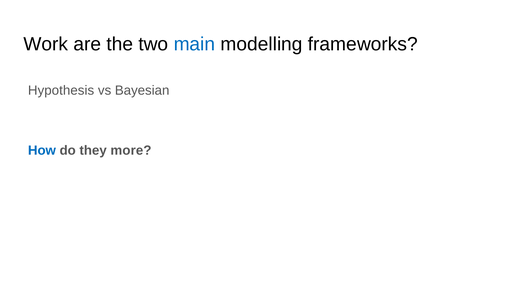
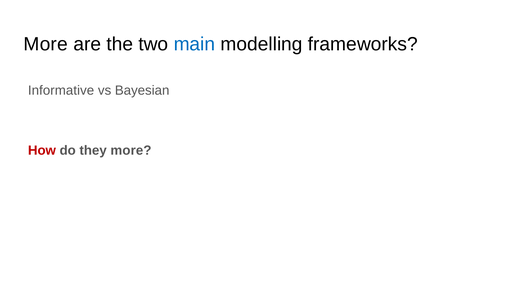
Work: Work -> More (46, 44)
Hypothesis: Hypothesis -> Informative (61, 90)
How colour: blue -> red (42, 150)
